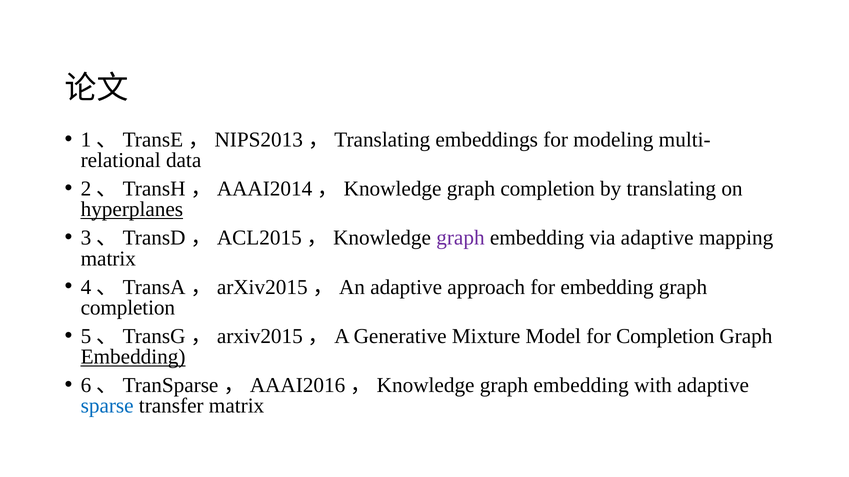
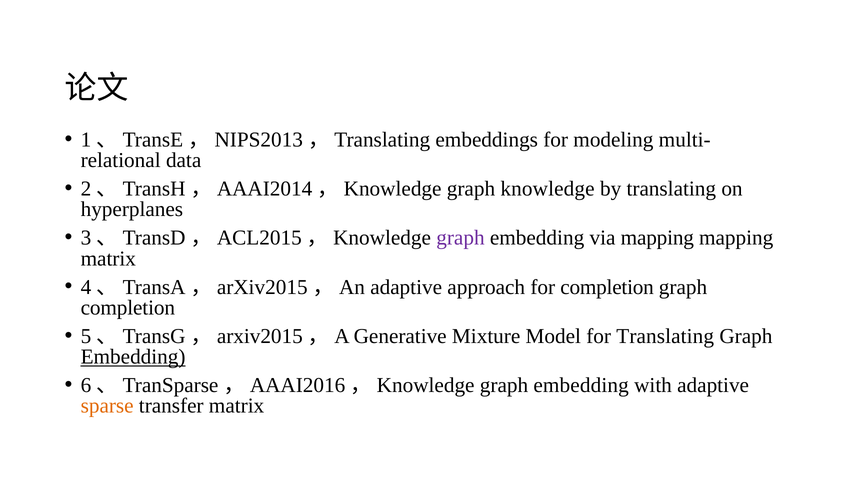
2、TransH，AAAI2014，Knowledge graph completion: completion -> knowledge (548, 189)
hyperplanes underline: present -> none (132, 210)
via adaptive: adaptive -> mapping (657, 238)
for embedding: embedding -> completion (607, 287)
for Completion: Completion -> Translating (665, 337)
sparse colour: blue -> orange (107, 406)
